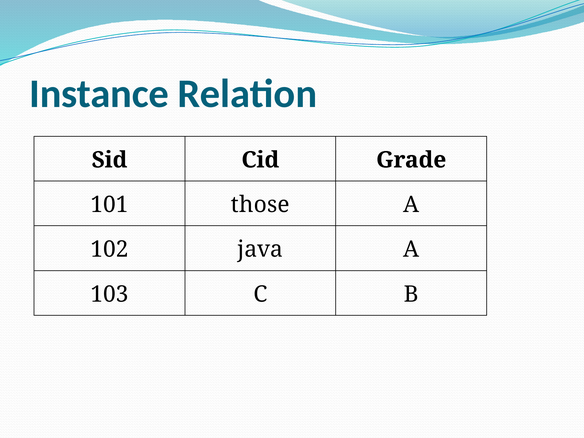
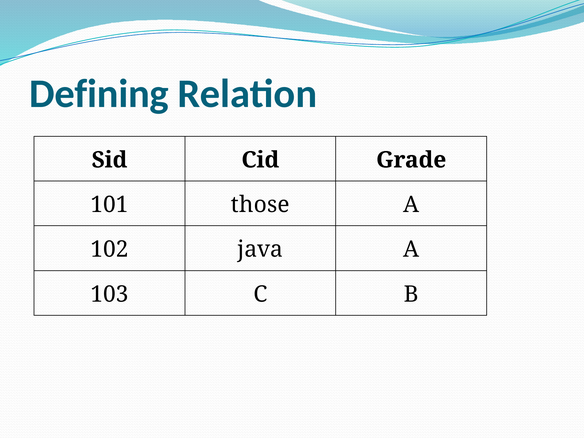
Instance: Instance -> Defining (99, 94)
